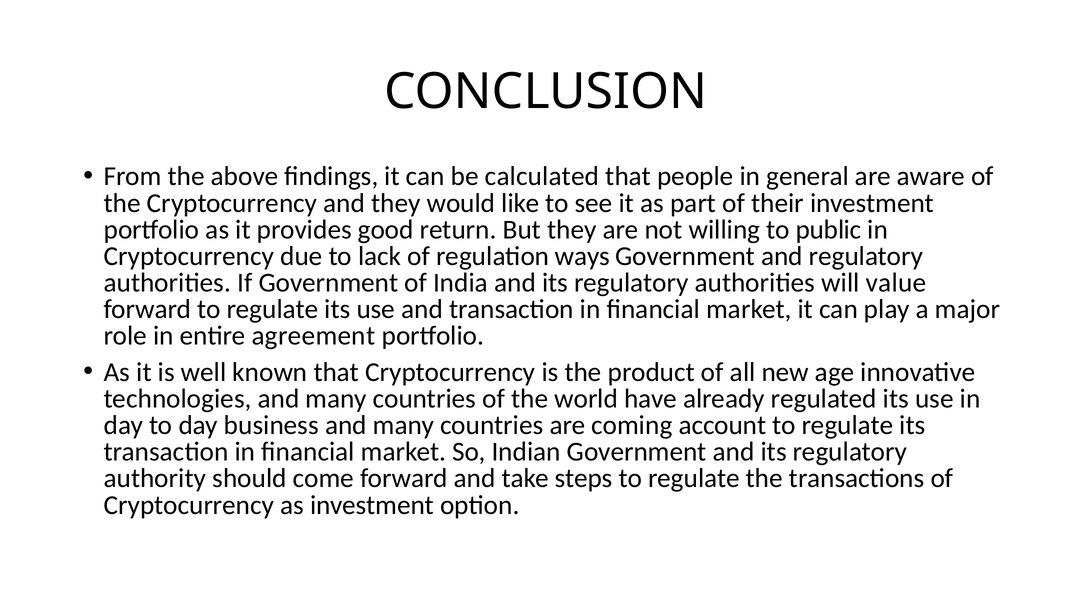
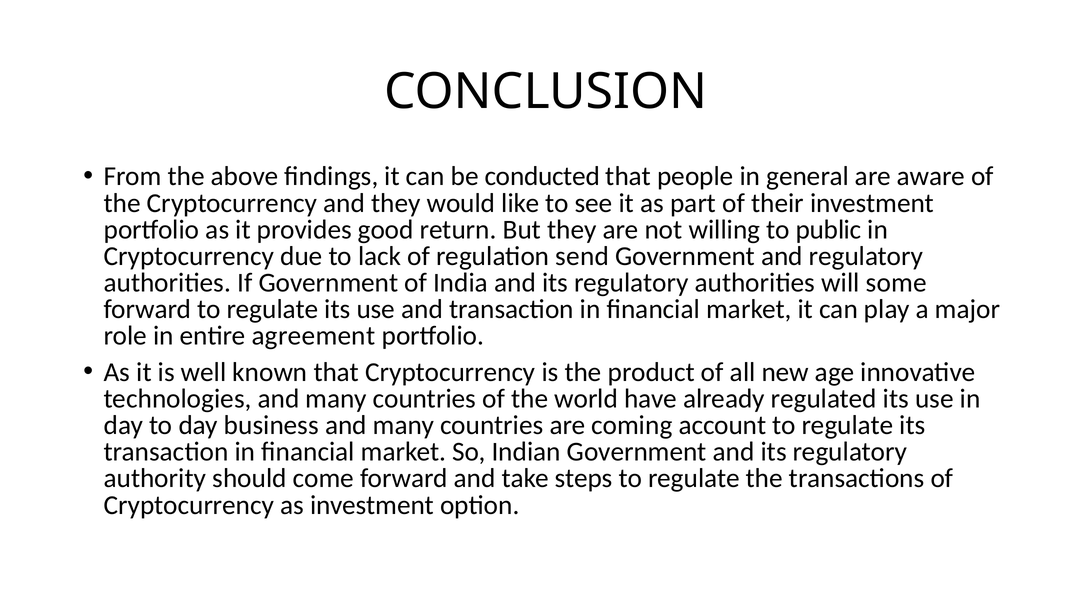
calculated: calculated -> conducted (542, 177)
ways: ways -> send (582, 256)
value: value -> some (896, 283)
